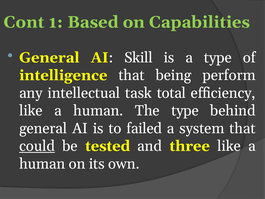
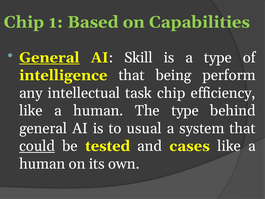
Cont: Cont -> Chip (24, 22)
General underline: none -> present (49, 58)
task total: total -> chip (171, 93)
failed: failed -> usual (144, 128)
three: three -> cases (190, 146)
